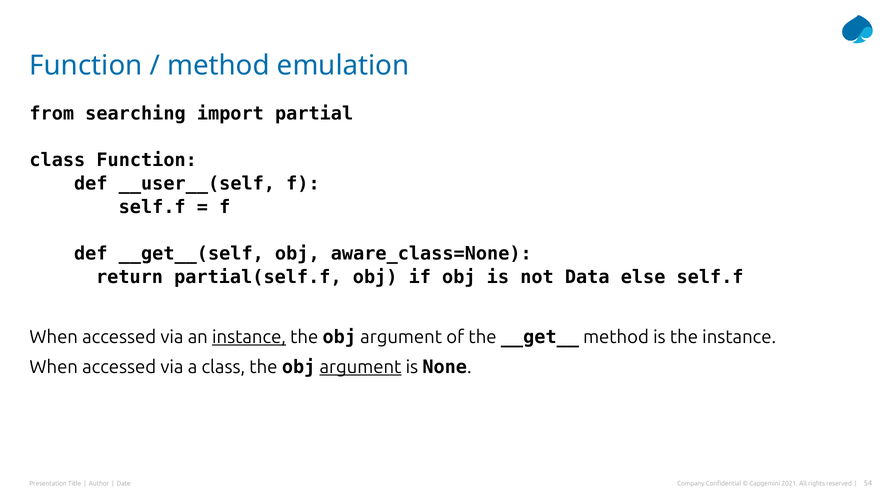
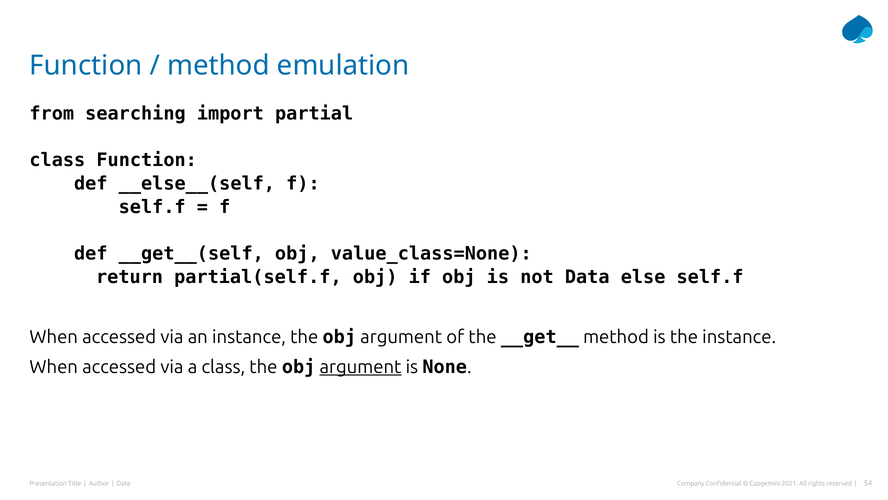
__user__(self: __user__(self -> __else__(self (197, 184)
aware_class=None: aware_class=None -> value_class=None (431, 254)
instance underline: present -> none (249, 337)
